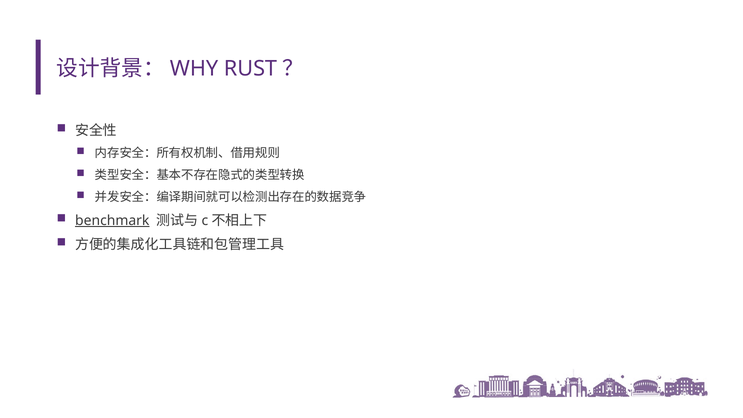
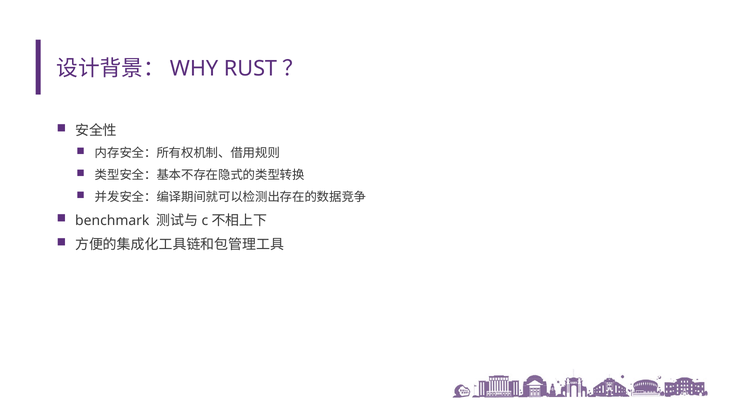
benchmark underline: present -> none (112, 221)
